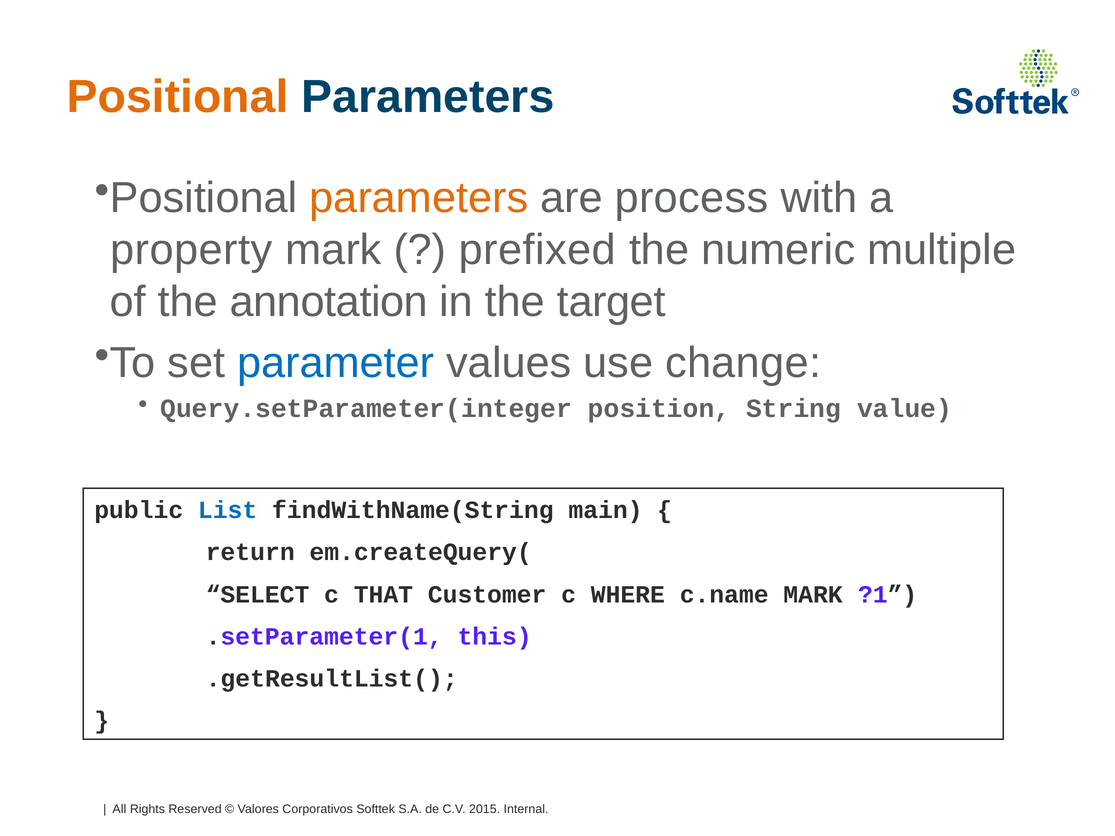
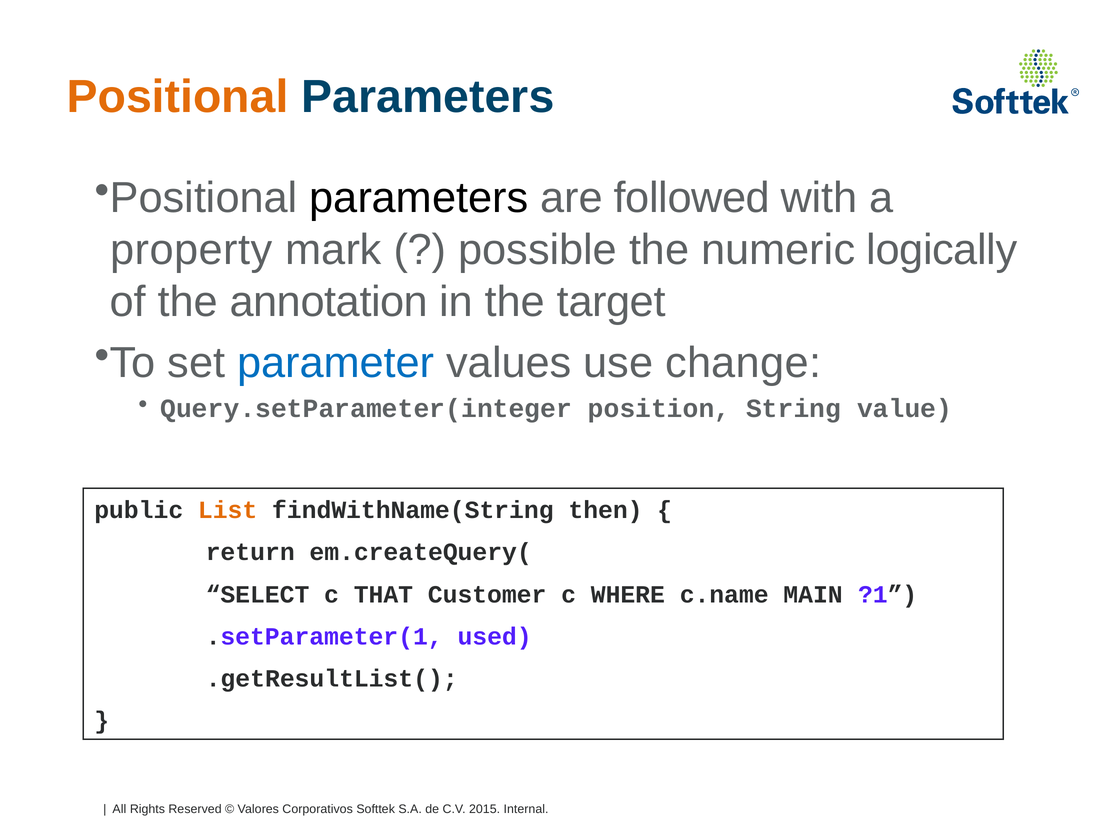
parameters colour: orange -> black (419, 198)
process: process -> followed (692, 198)
prefixed: prefixed -> possible (538, 250)
multiple: multiple -> logically (942, 250)
List colour: blue -> orange (228, 510)
main: main -> then (605, 510)
c.name MARK: MARK -> MAIN (813, 595)
this: this -> used (495, 637)
